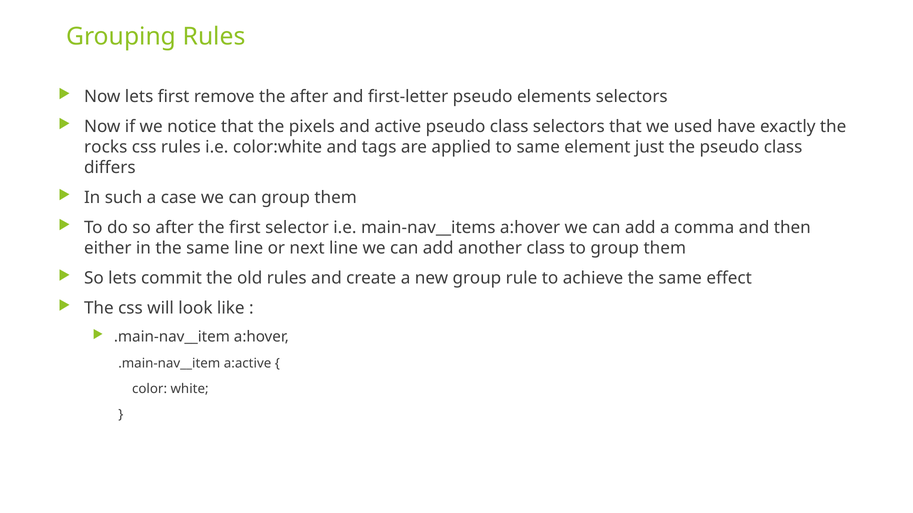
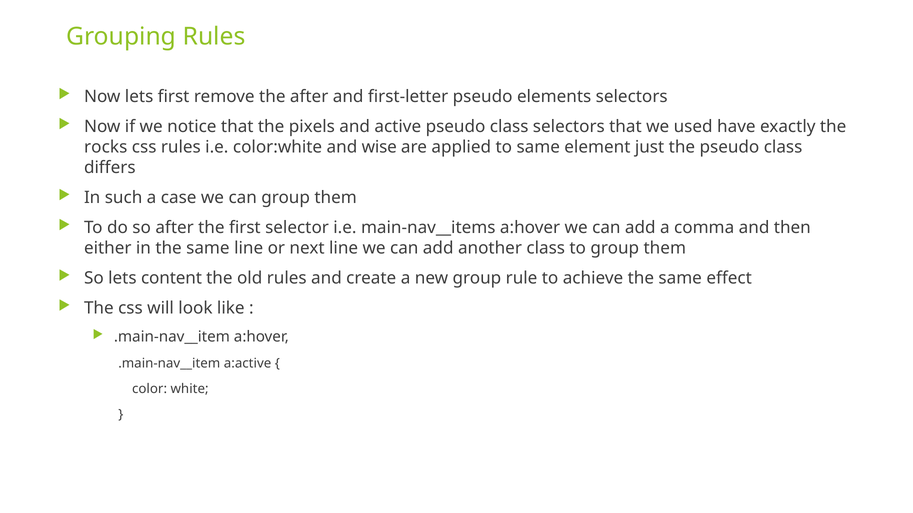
tags: tags -> wise (379, 147)
commit: commit -> content (171, 278)
